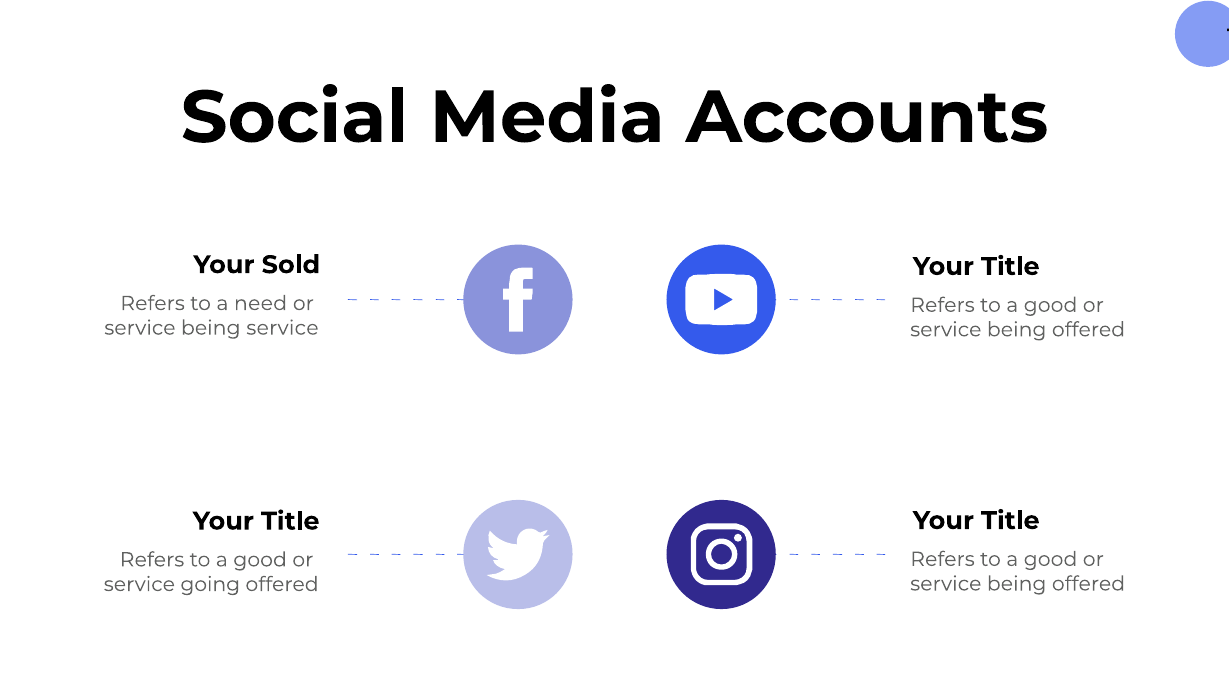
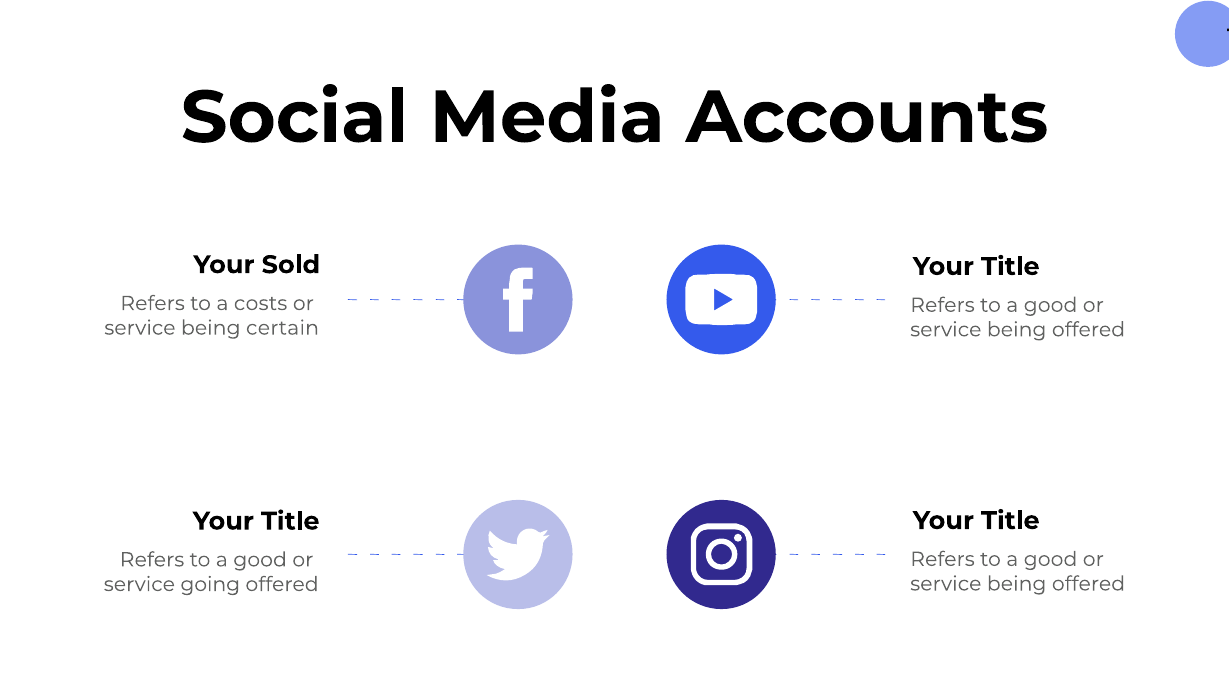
need: need -> costs (261, 304)
being service: service -> certain (283, 328)
